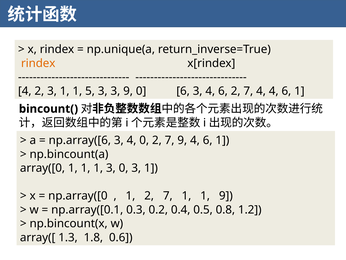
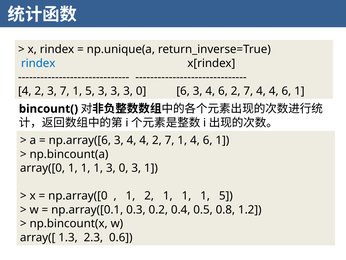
rindex colour: orange -> blue (38, 63)
2 3 1: 1 -> 7 (65, 91)
3 3 9: 9 -> 3 (128, 91)
3 4 0: 0 -> 4 (144, 140)
2 7 9: 9 -> 1 (182, 140)
1 2 7: 7 -> 1 (168, 195)
1 1 9: 9 -> 5 (226, 195)
1.8: 1.8 -> 2.3 (93, 237)
